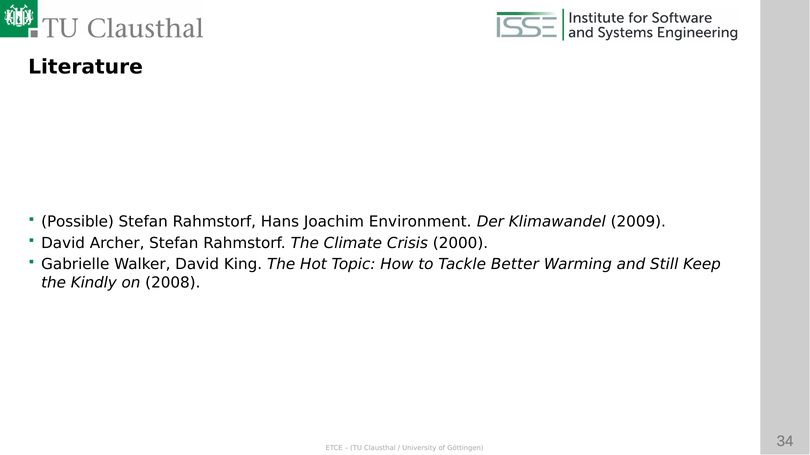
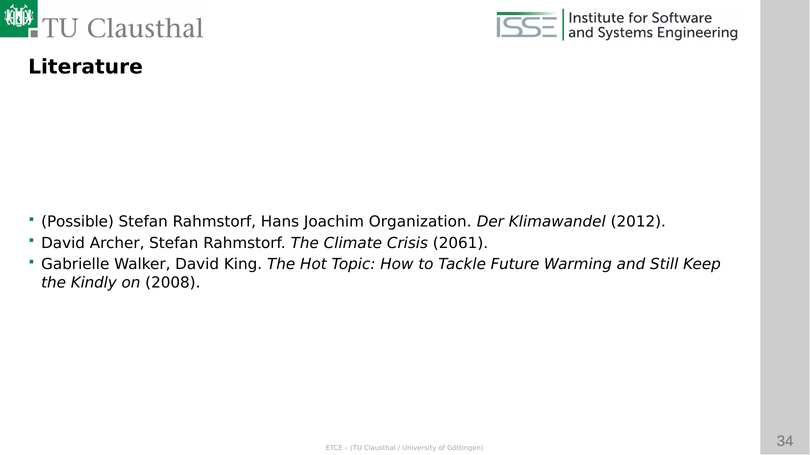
Environment: Environment -> Organization (420, 222)
2009: 2009 -> 2012 (638, 222)
2000: 2000 -> 2061 (460, 243)
Better: Better -> Future (515, 265)
